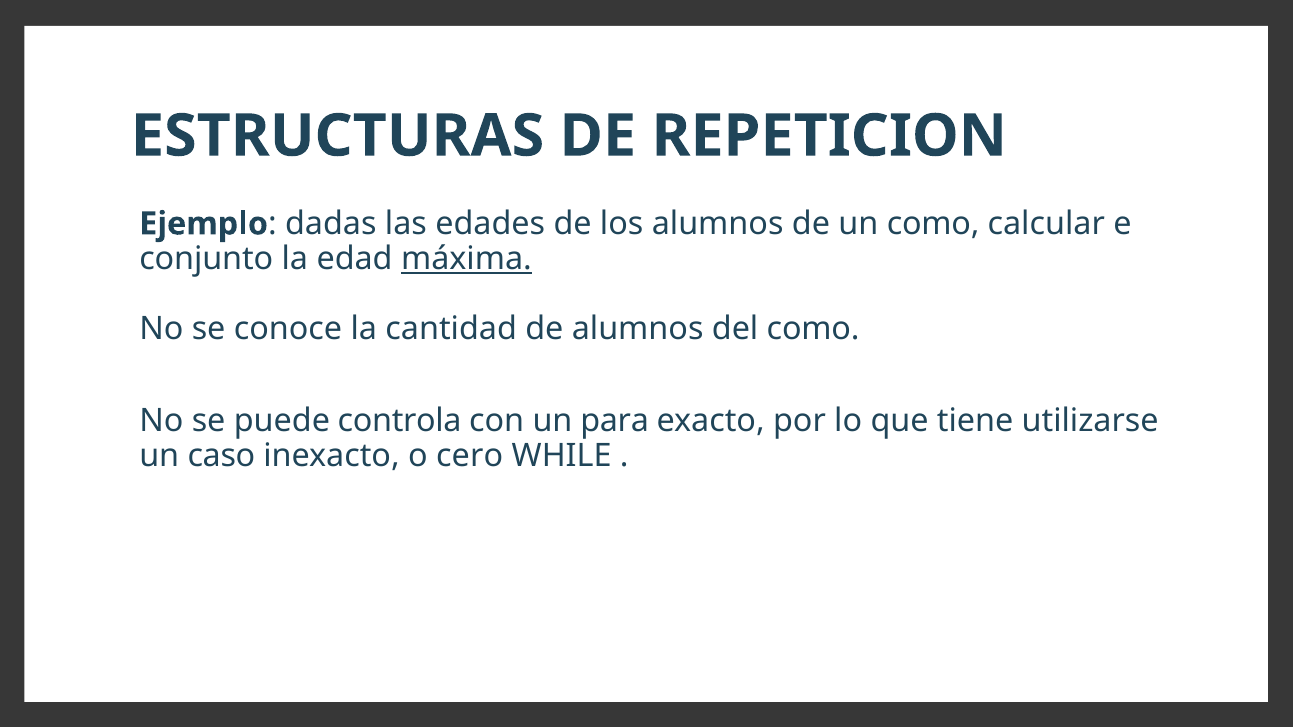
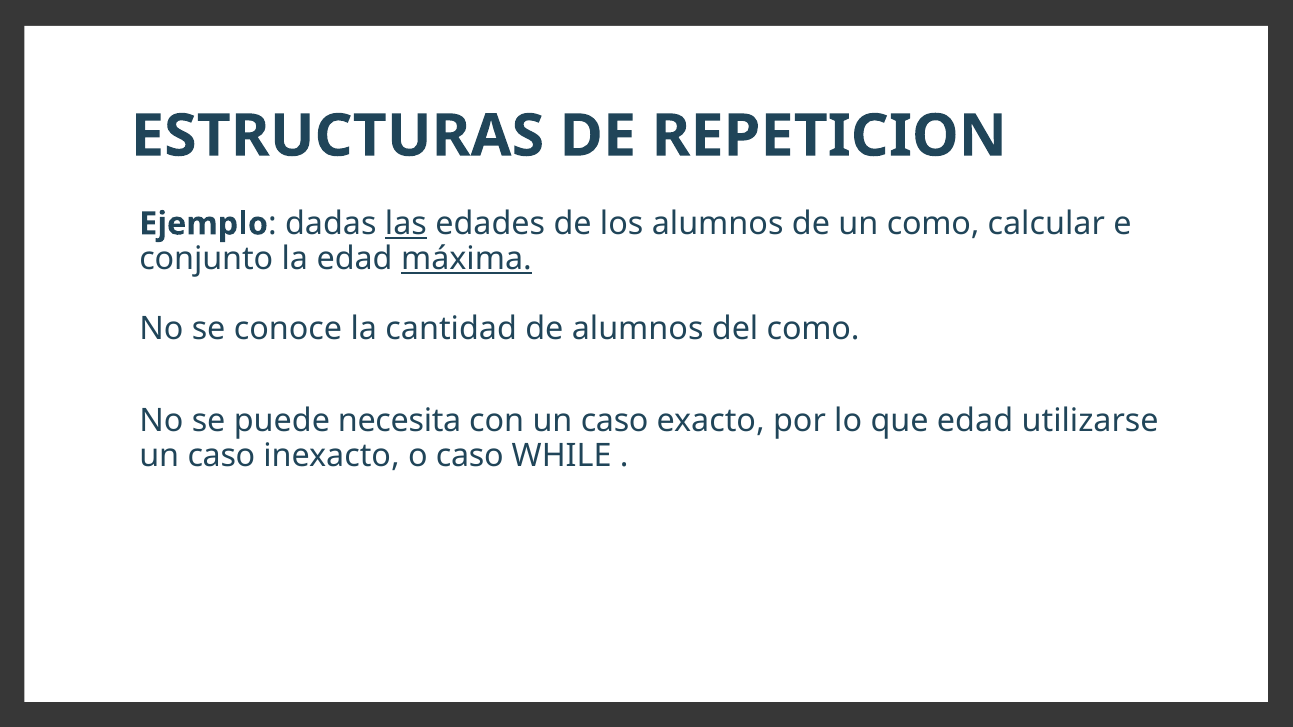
las underline: none -> present (406, 224)
controla: controla -> necesita (400, 421)
con un para: para -> caso (615, 421)
que tiene: tiene -> edad (975, 421)
o cero: cero -> caso (470, 456)
